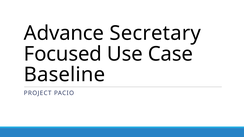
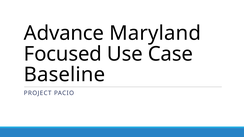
Secretary: Secretary -> Maryland (155, 33)
